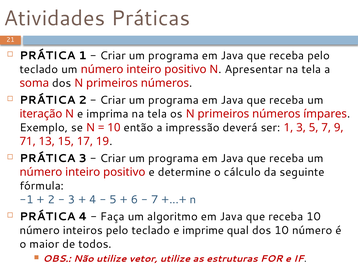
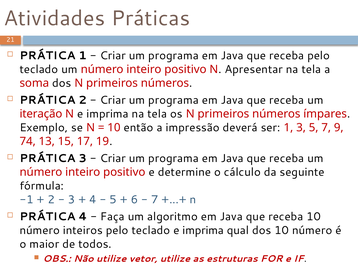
71: 71 -> 74 (28, 142)
teclado e imprime: imprime -> imprima (203, 231)
